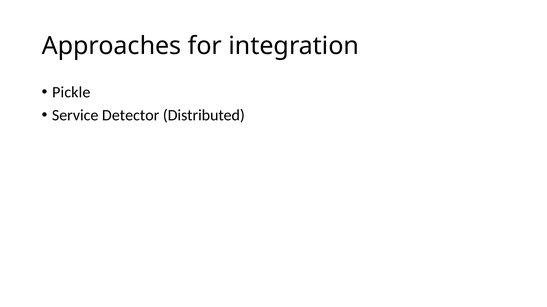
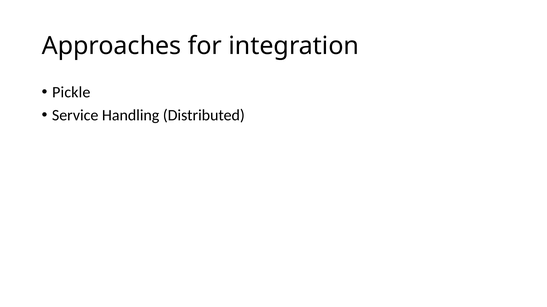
Detector: Detector -> Handling (131, 115)
